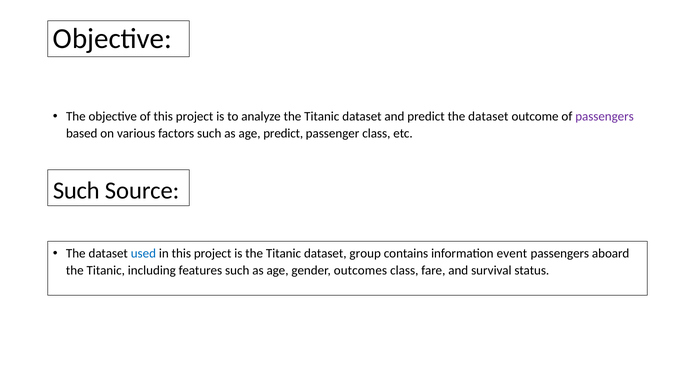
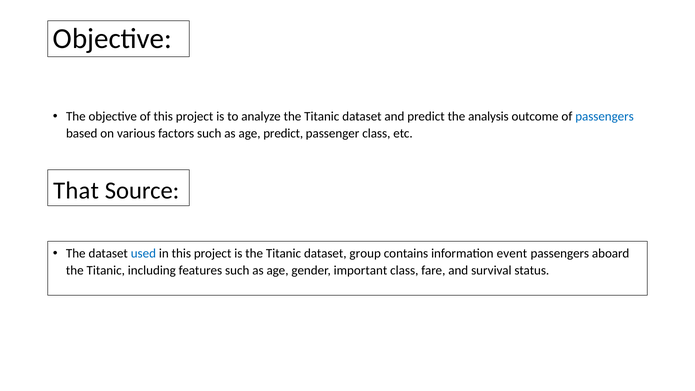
predict the dataset: dataset -> analysis (488, 116)
passengers colour: purple -> blue (605, 116)
Such: Such -> That (76, 191)
outcomes: outcomes -> important (360, 270)
